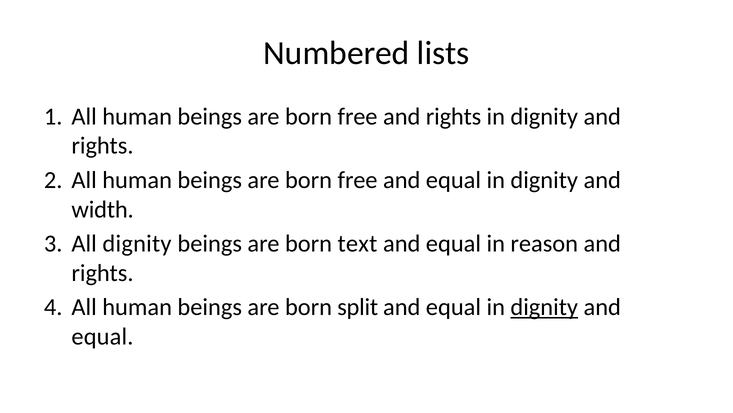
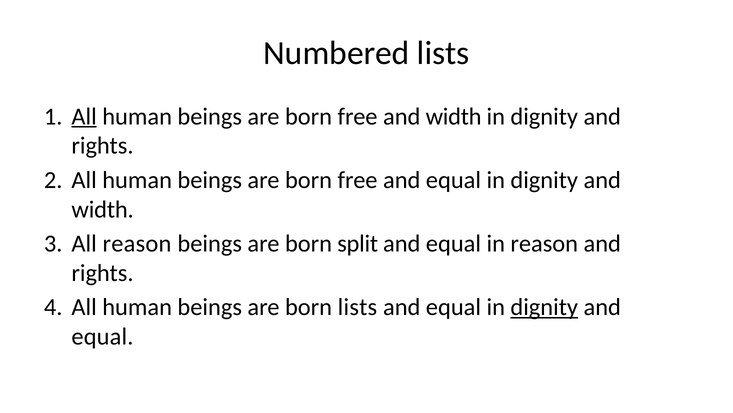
All underline: none -> present (84, 116)
free and rights: rights -> width (454, 116)
All dignity: dignity -> reason (137, 243)
text: text -> split (358, 243)
born split: split -> lists (357, 307)
